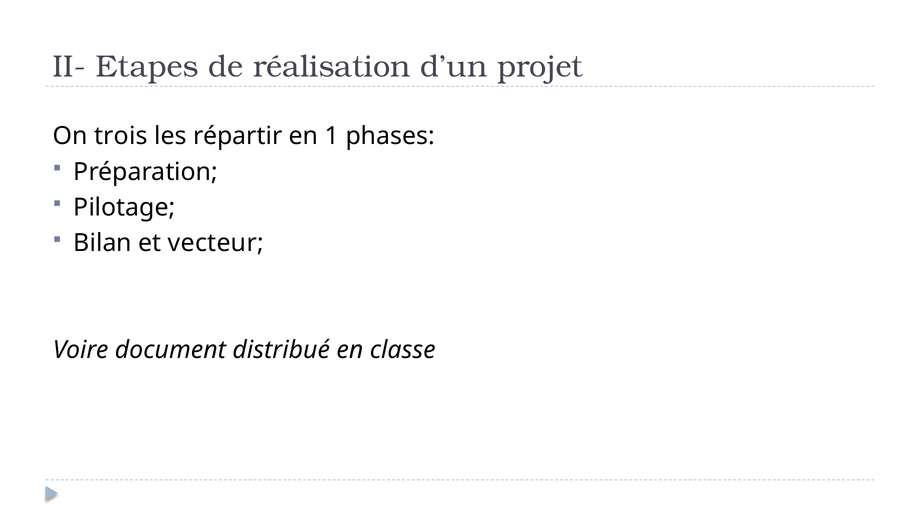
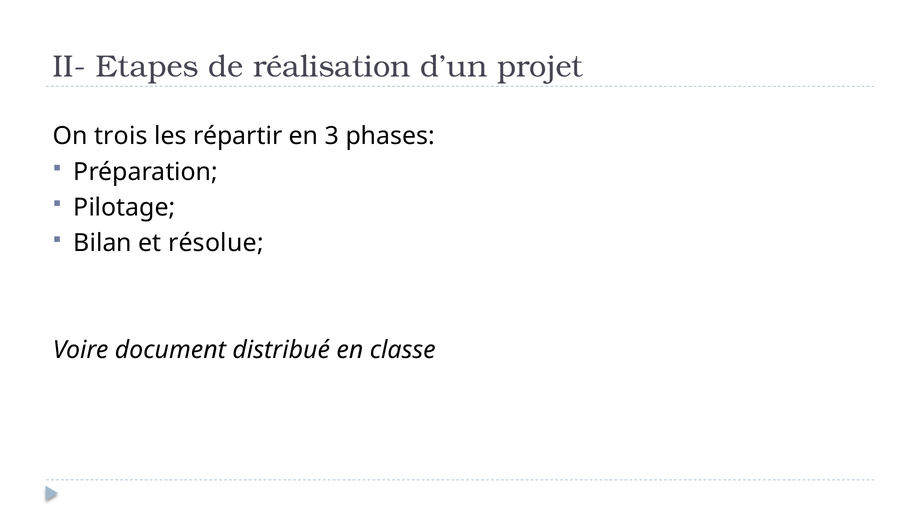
1: 1 -> 3 (332, 136)
vecteur: vecteur -> résolue (216, 243)
